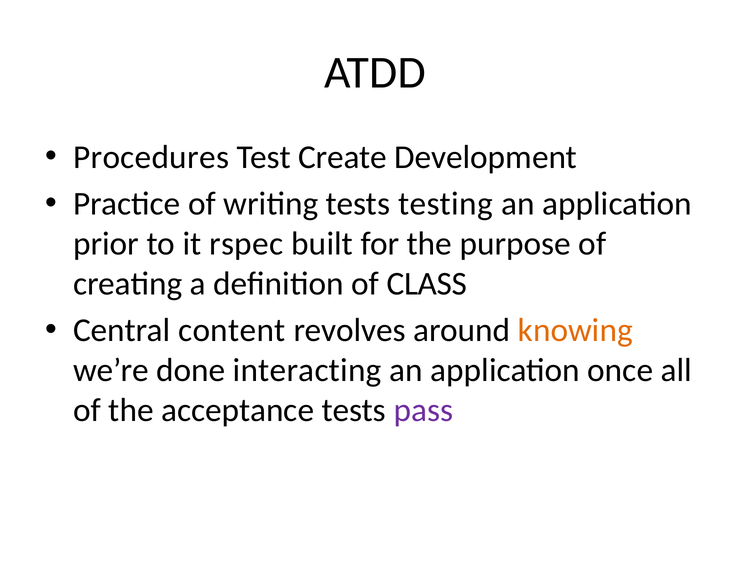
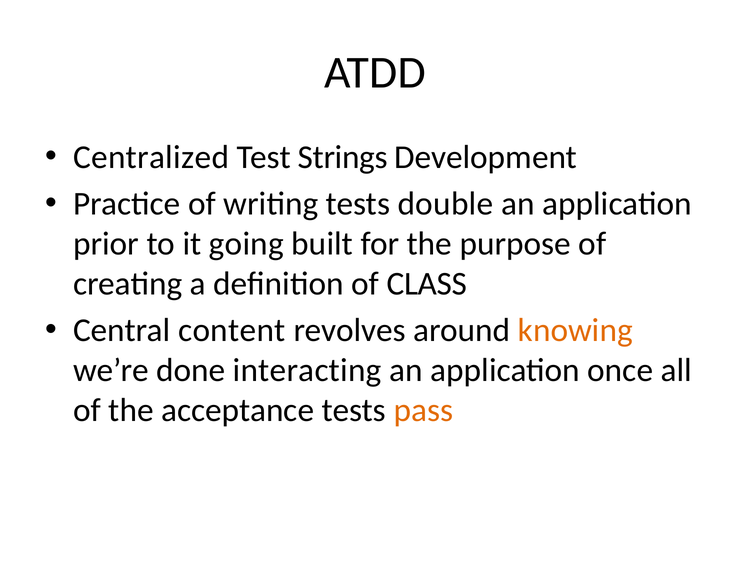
Procedures: Procedures -> Centralized (151, 157)
Create: Create -> Strings (343, 157)
testing: testing -> double (446, 204)
rspec: rspec -> going (246, 244)
pass colour: purple -> orange (423, 411)
